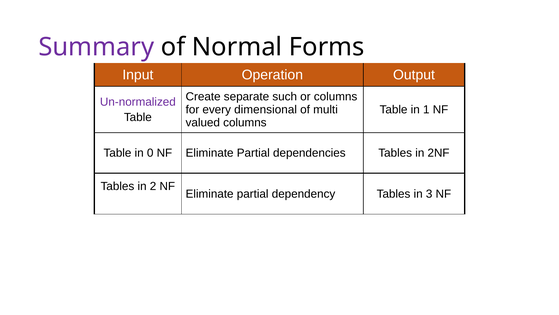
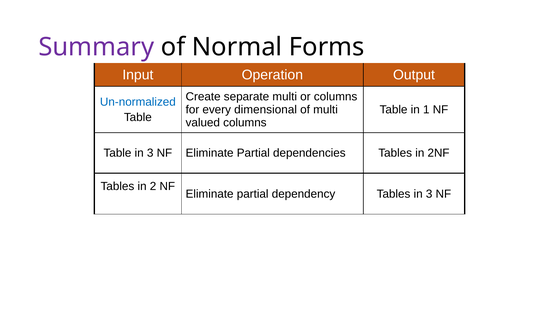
separate such: such -> multi (285, 97)
Un-normalized colour: purple -> blue (138, 102)
Table in 0: 0 -> 3 (150, 153)
